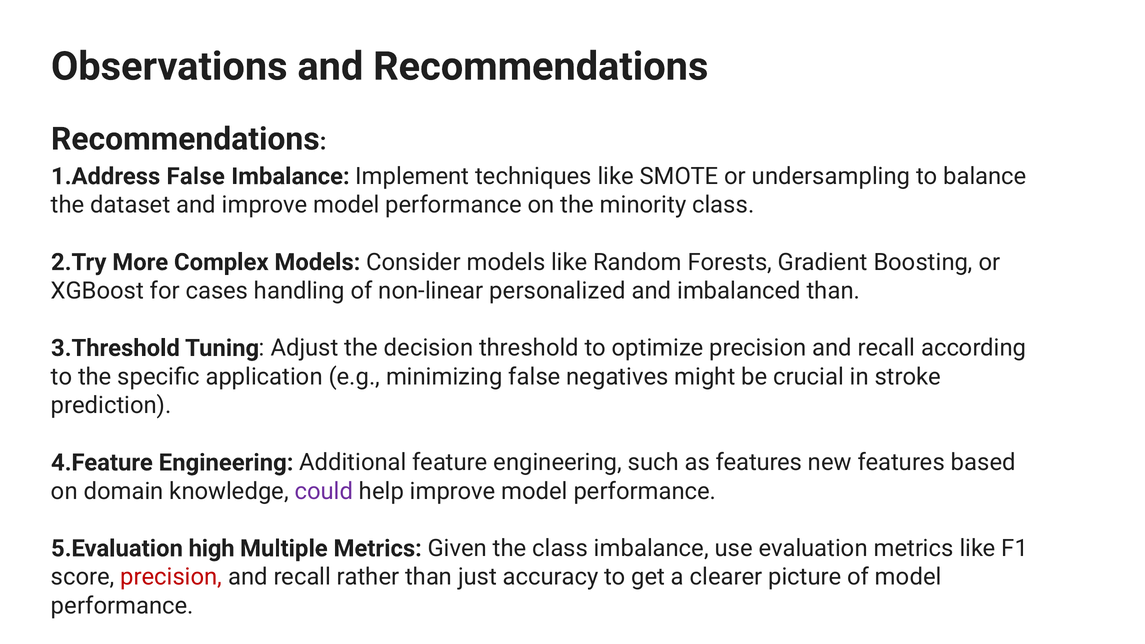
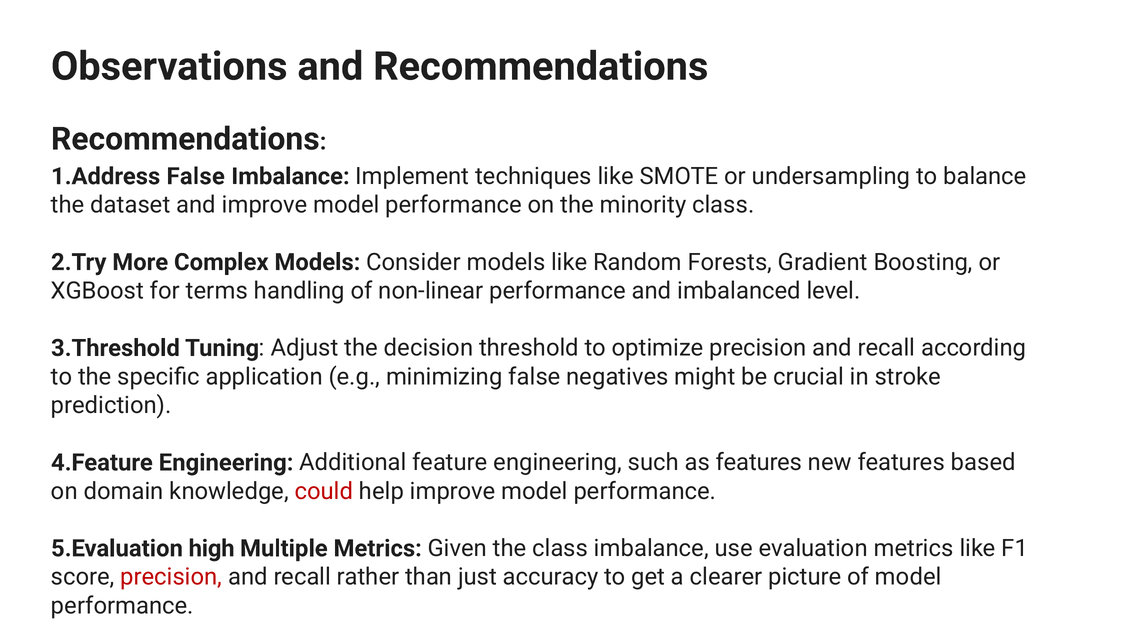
cases: cases -> terms (217, 291)
non-linear personalized: personalized -> performance (558, 291)
imbalanced than: than -> level (833, 291)
could colour: purple -> red (324, 491)
